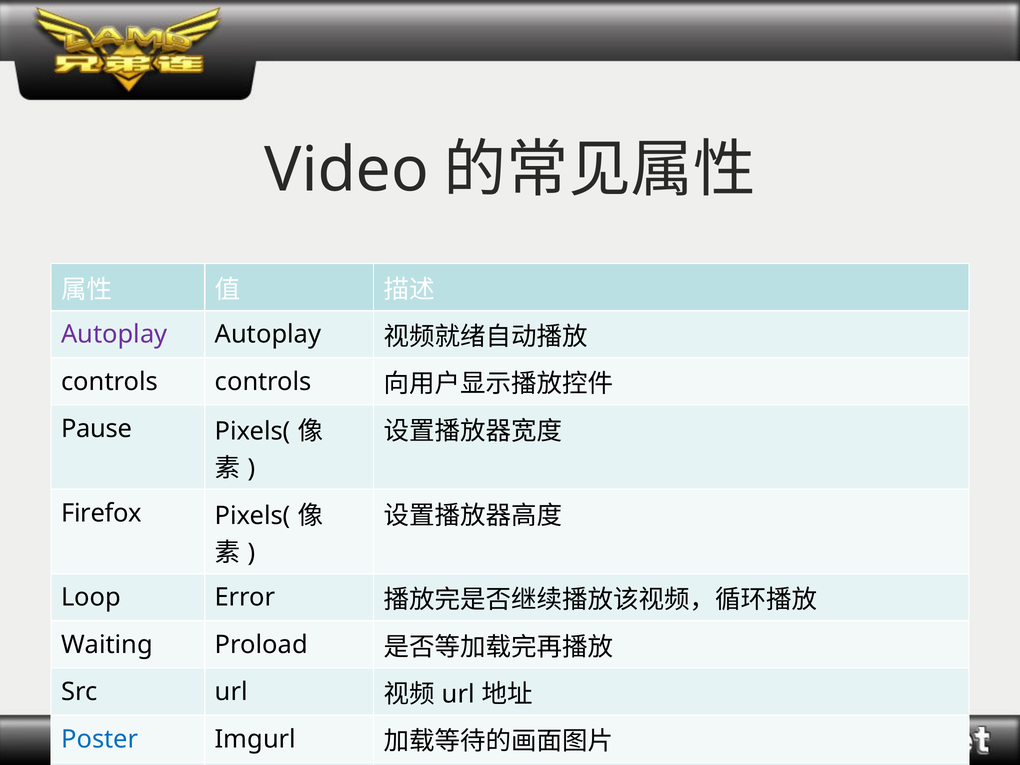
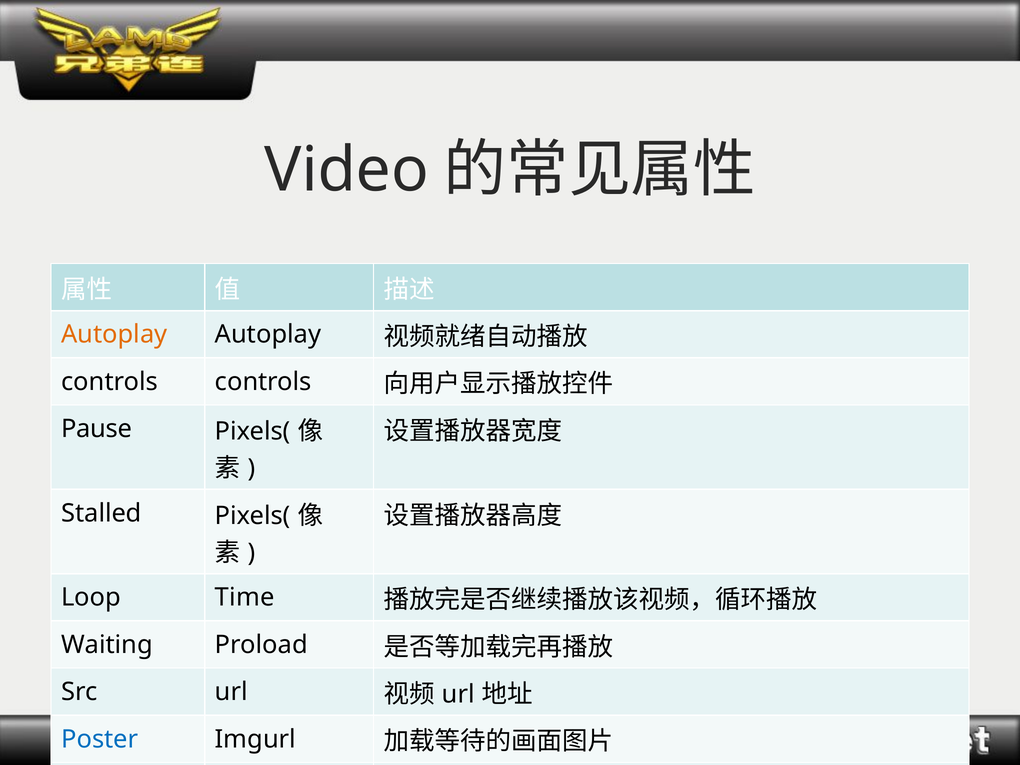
Autoplay colour: purple -> orange (114, 335)
Firefox: Firefox -> Stalled (101, 513)
Error: Error -> Time (245, 598)
